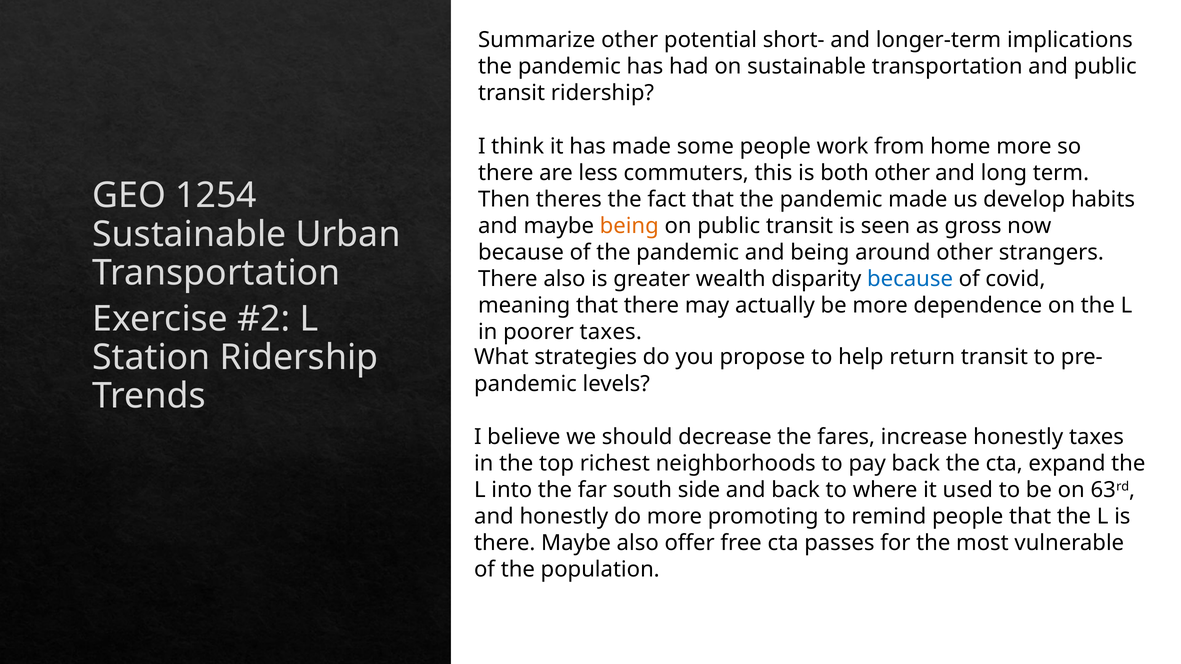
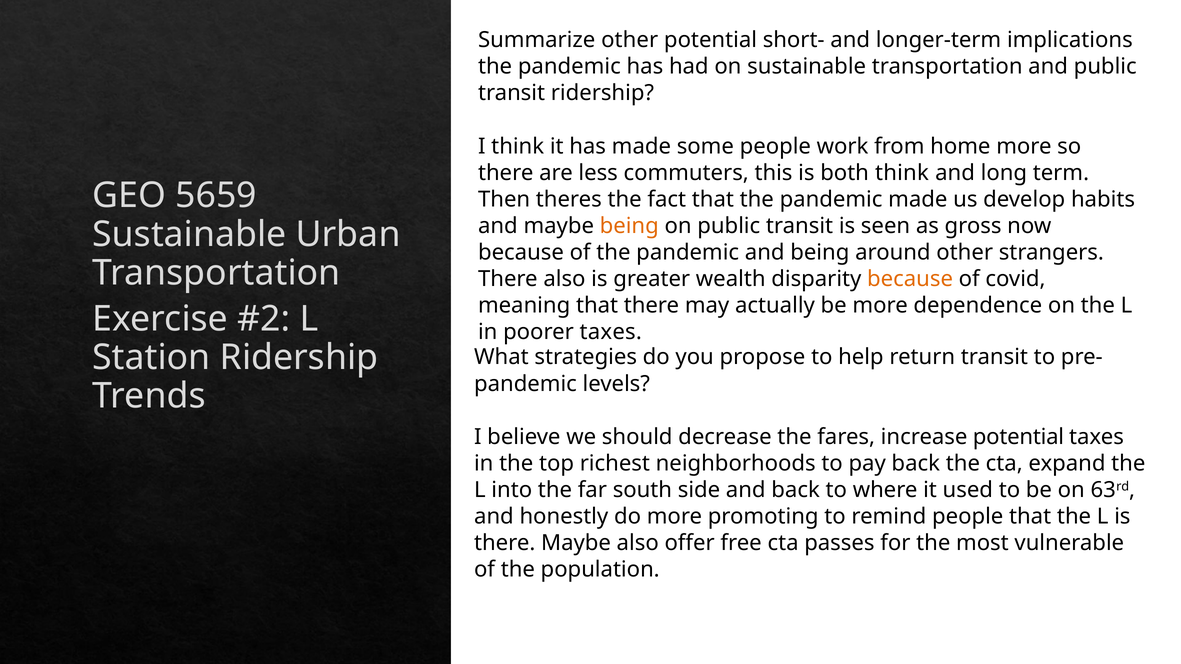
both other: other -> think (902, 173)
1254: 1254 -> 5659 (216, 196)
because colour: blue -> orange (910, 279)
increase honestly: honestly -> potential (1018, 437)
